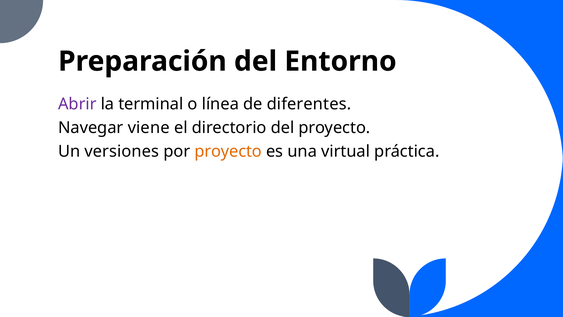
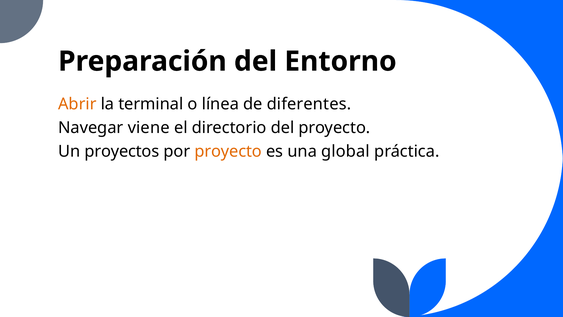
Abrir colour: purple -> orange (77, 104)
versiones: versiones -> proyectos (122, 151)
virtual: virtual -> global (345, 151)
